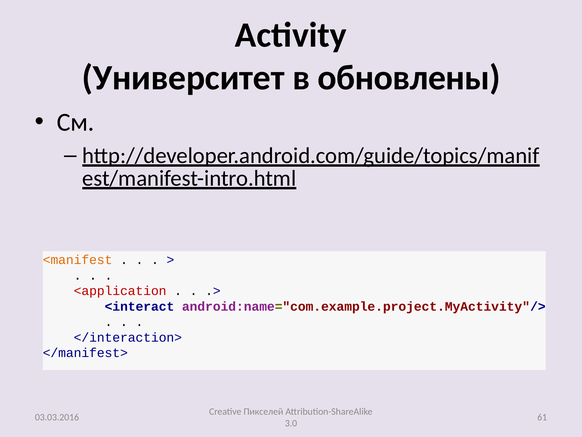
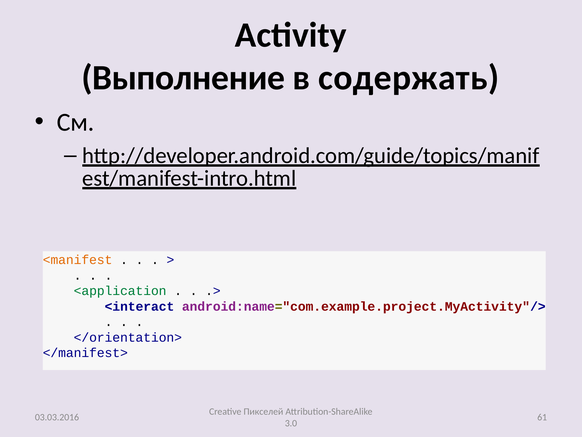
Университет: Университет -> Выполнение (183, 78)
обновлены: обновлены -> содержать (409, 78)
<application colour: red -> green (120, 291)
</interaction>: </interaction> -> </orientation> (128, 337)
